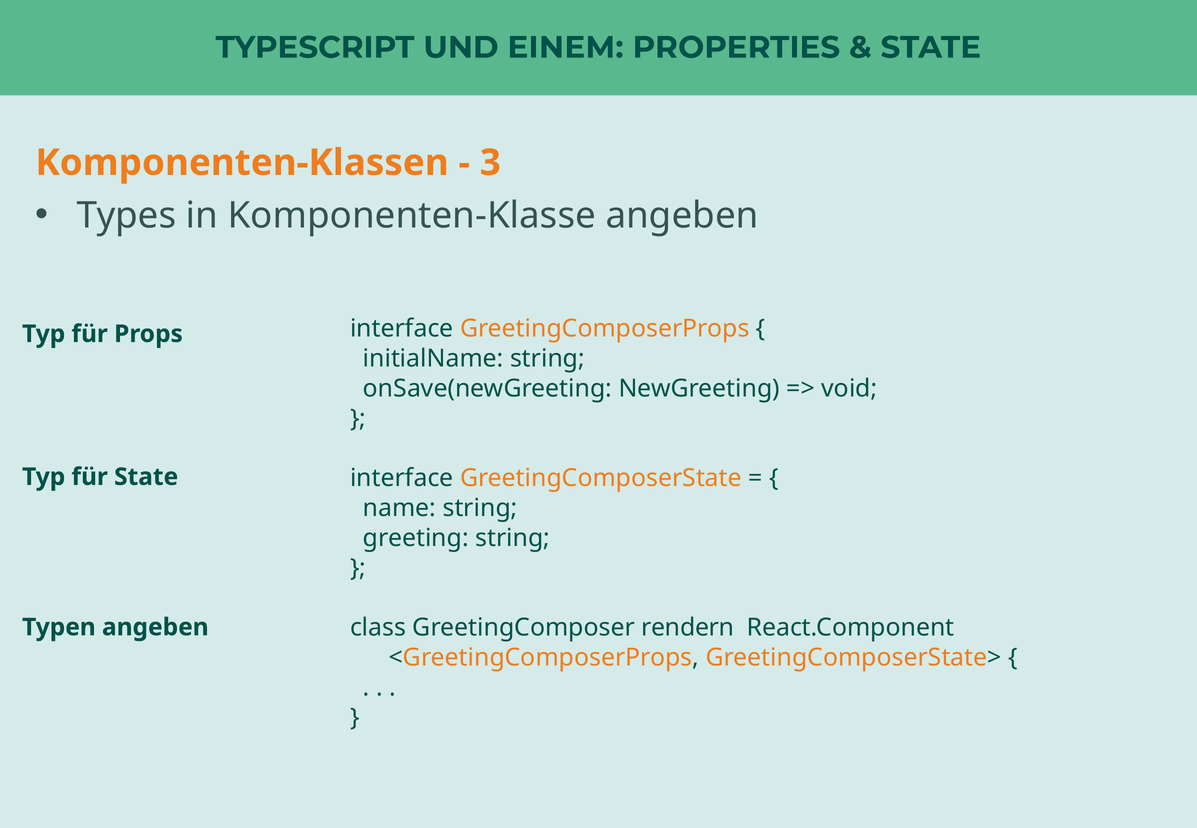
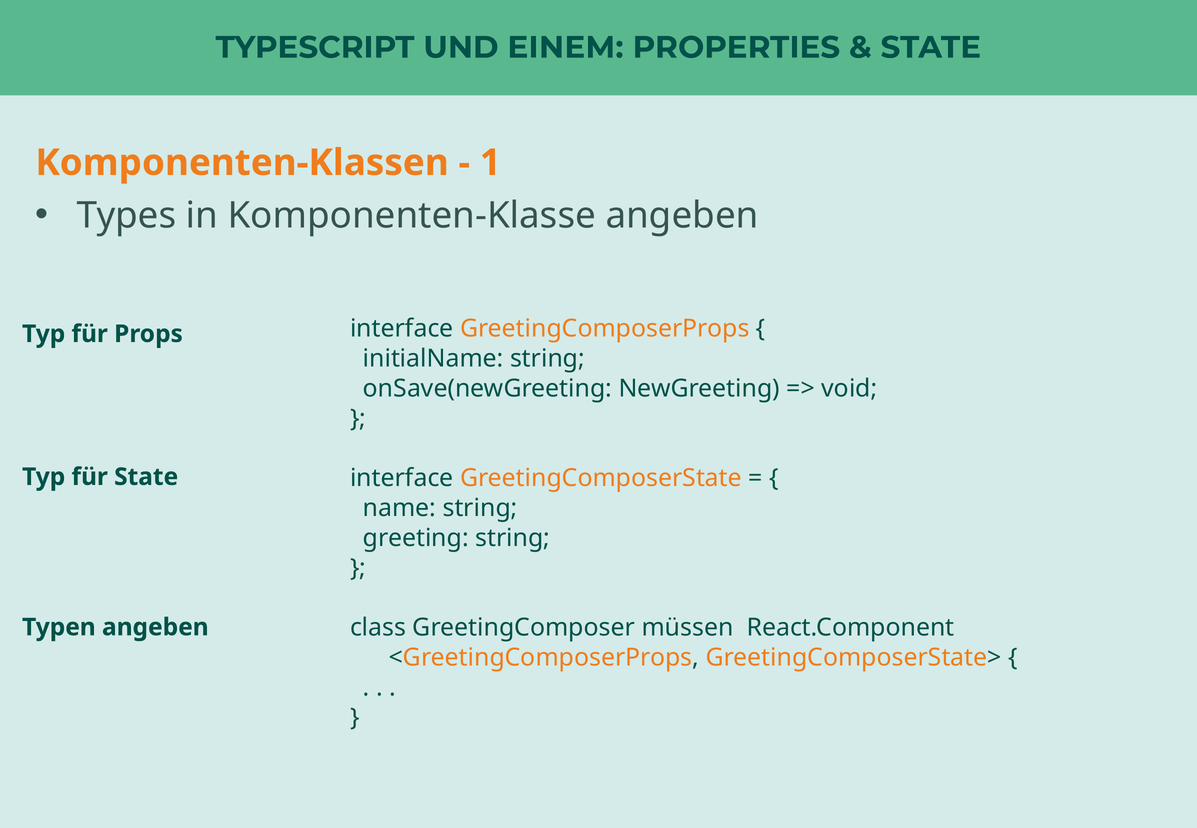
3: 3 -> 1 (490, 163)
rendern: rendern -> müssen (688, 628)
